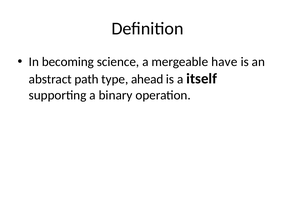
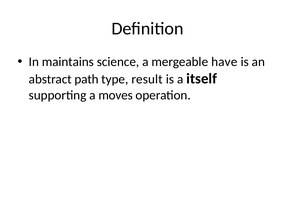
becoming: becoming -> maintains (68, 62)
ahead: ahead -> result (147, 79)
binary: binary -> moves (116, 95)
